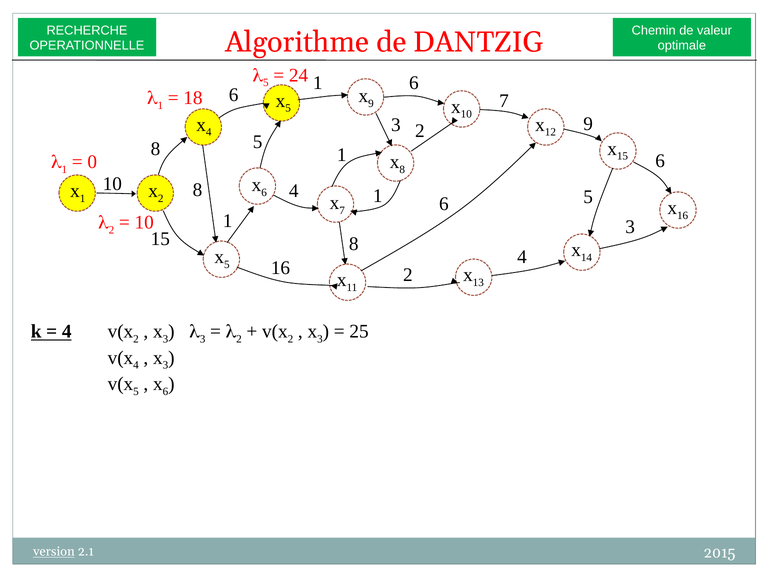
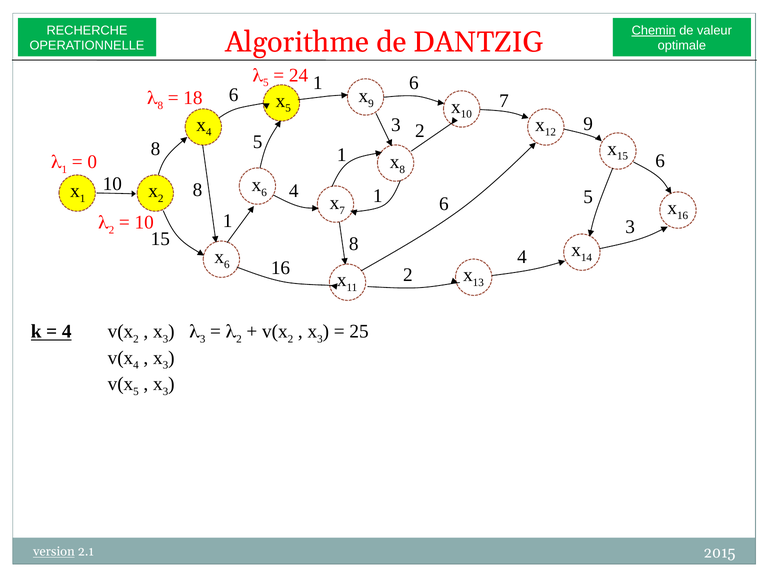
Chemin underline: none -> present (654, 30)
1: 1 -> 8 (160, 105)
5: 5 -> 6 (227, 264)
6: 6 -> 3 (165, 391)
